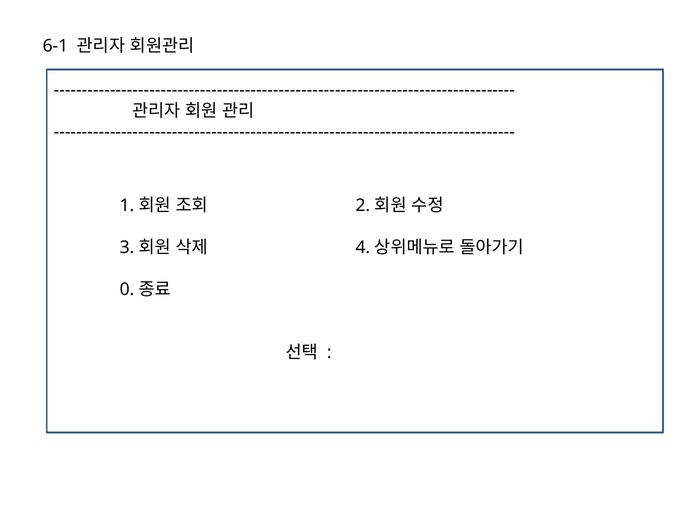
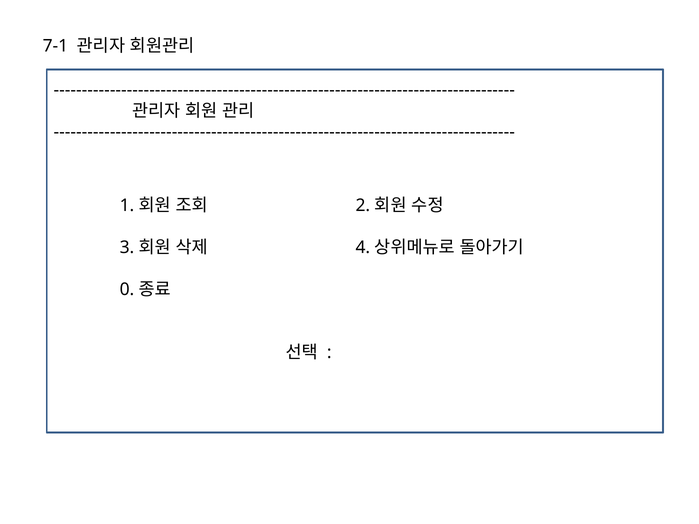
6-1: 6-1 -> 7-1 (55, 46)
